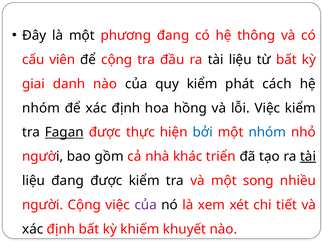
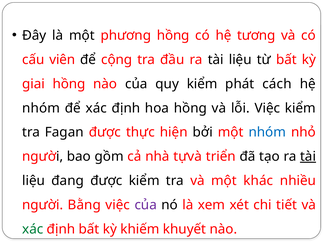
phương đang: đang -> hồng (173, 36)
thông: thông -> tương (256, 36)
giai danh: danh -> hồng (69, 84)
Fagan underline: present -> none (64, 132)
bởi colour: blue -> black (203, 132)
khác: khác -> tựvà (188, 157)
song: song -> khác (258, 181)
người Cộng: Cộng -> Bằng (84, 205)
xác colour: black -> green (33, 229)
